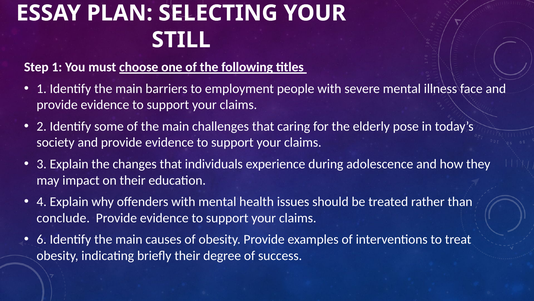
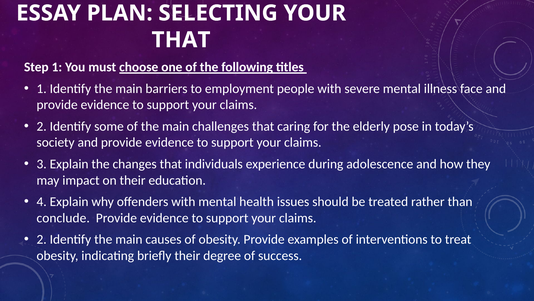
STILL: STILL -> THAT (181, 40)
6: 6 -> 2 (42, 239)
